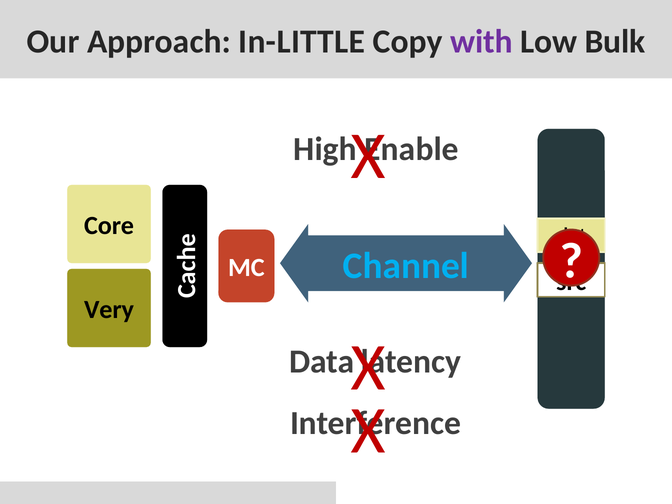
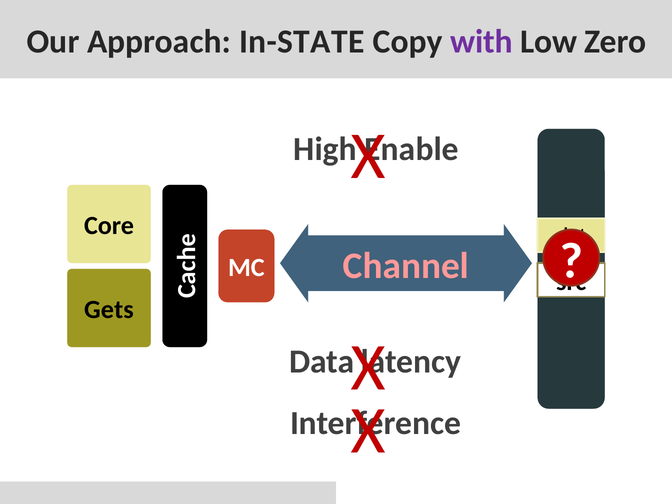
In-LITTLE: In-LITTLE -> In-STATE (302, 42)
Bulk: Bulk -> Zero (615, 42)
Channel colour: light blue -> pink (406, 266)
Very: Very -> Gets (109, 310)
